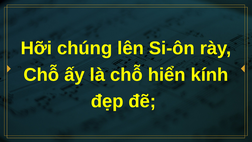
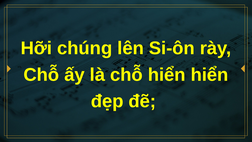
hiển kính: kính -> hiển (209, 75)
